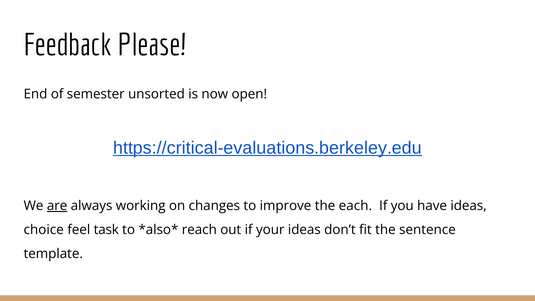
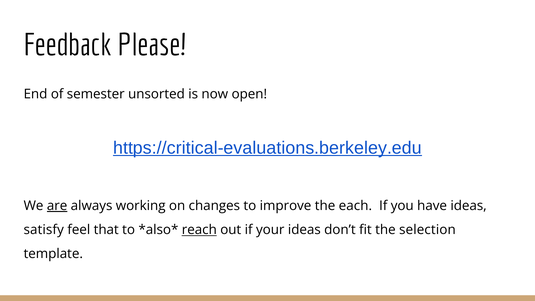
choice: choice -> satisfy (44, 230)
task: task -> that (106, 230)
reach underline: none -> present (199, 230)
sentence: sentence -> selection (427, 230)
